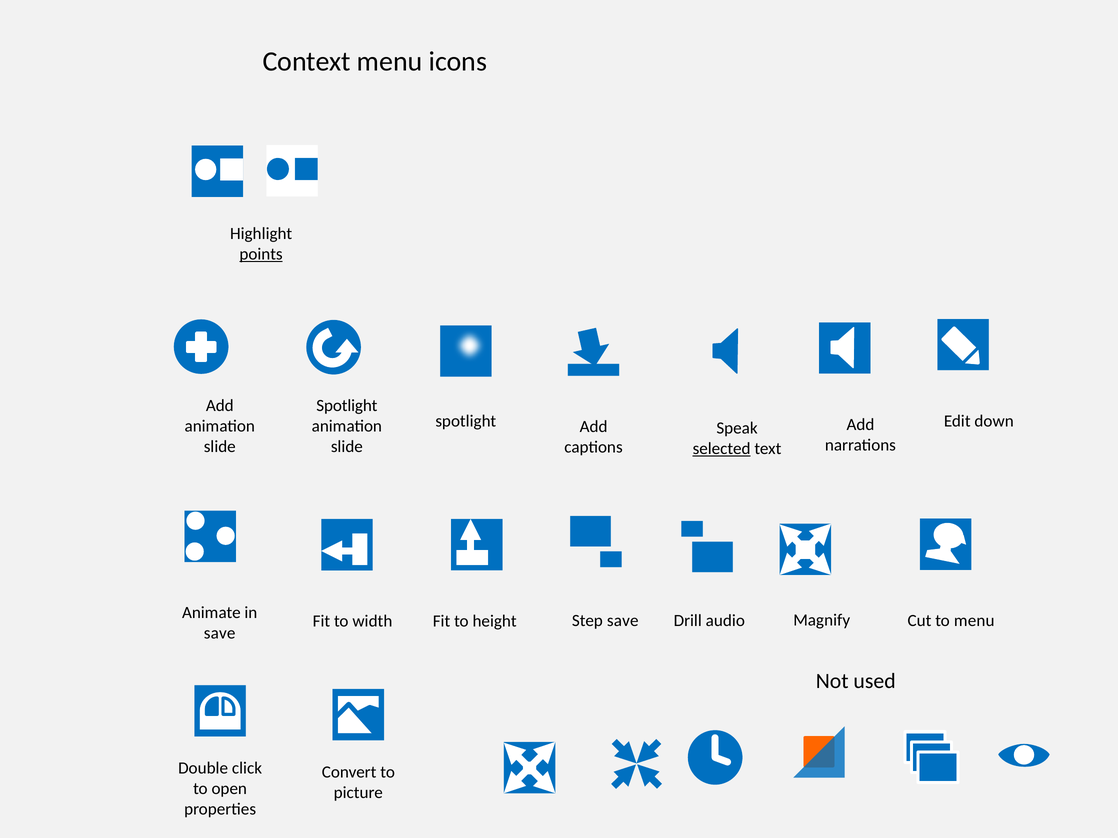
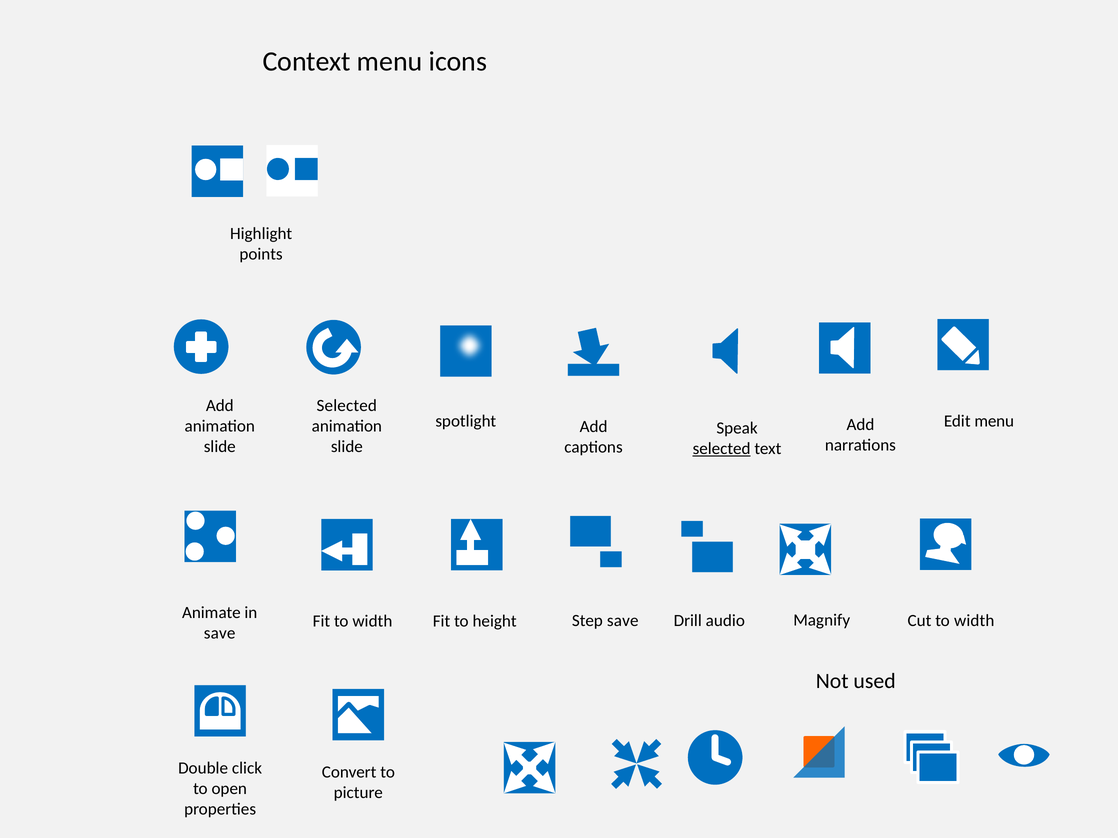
points underline: present -> none (261, 254)
Spotlight: Spotlight -> Selected (347, 406)
Edit down: down -> menu (994, 421)
Cut to menu: menu -> width (974, 621)
